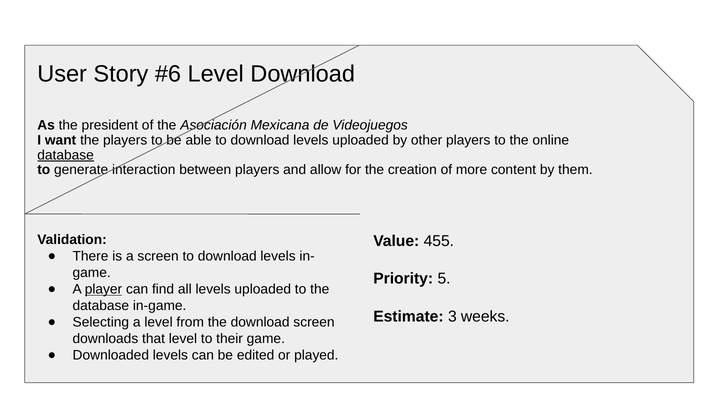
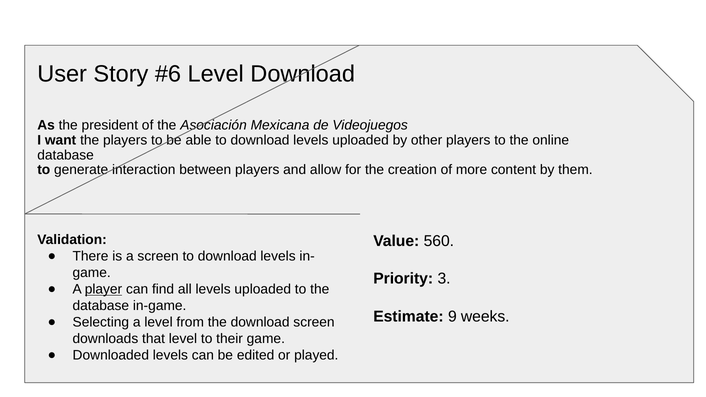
database underline: present -> none (66, 155)
455: 455 -> 560 (439, 241)
5: 5 -> 3 (444, 279)
3: 3 -> 9 (452, 316)
